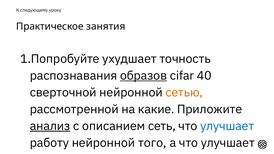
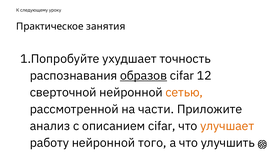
40: 40 -> 12 (204, 76)
на какие: какие -> части (156, 109)
анализ underline: present -> none (50, 126)
описанием сеть: сеть -> cifar (162, 126)
улучшает colour: blue -> orange (227, 126)
а что улучшает: улучшает -> улучшить (228, 143)
